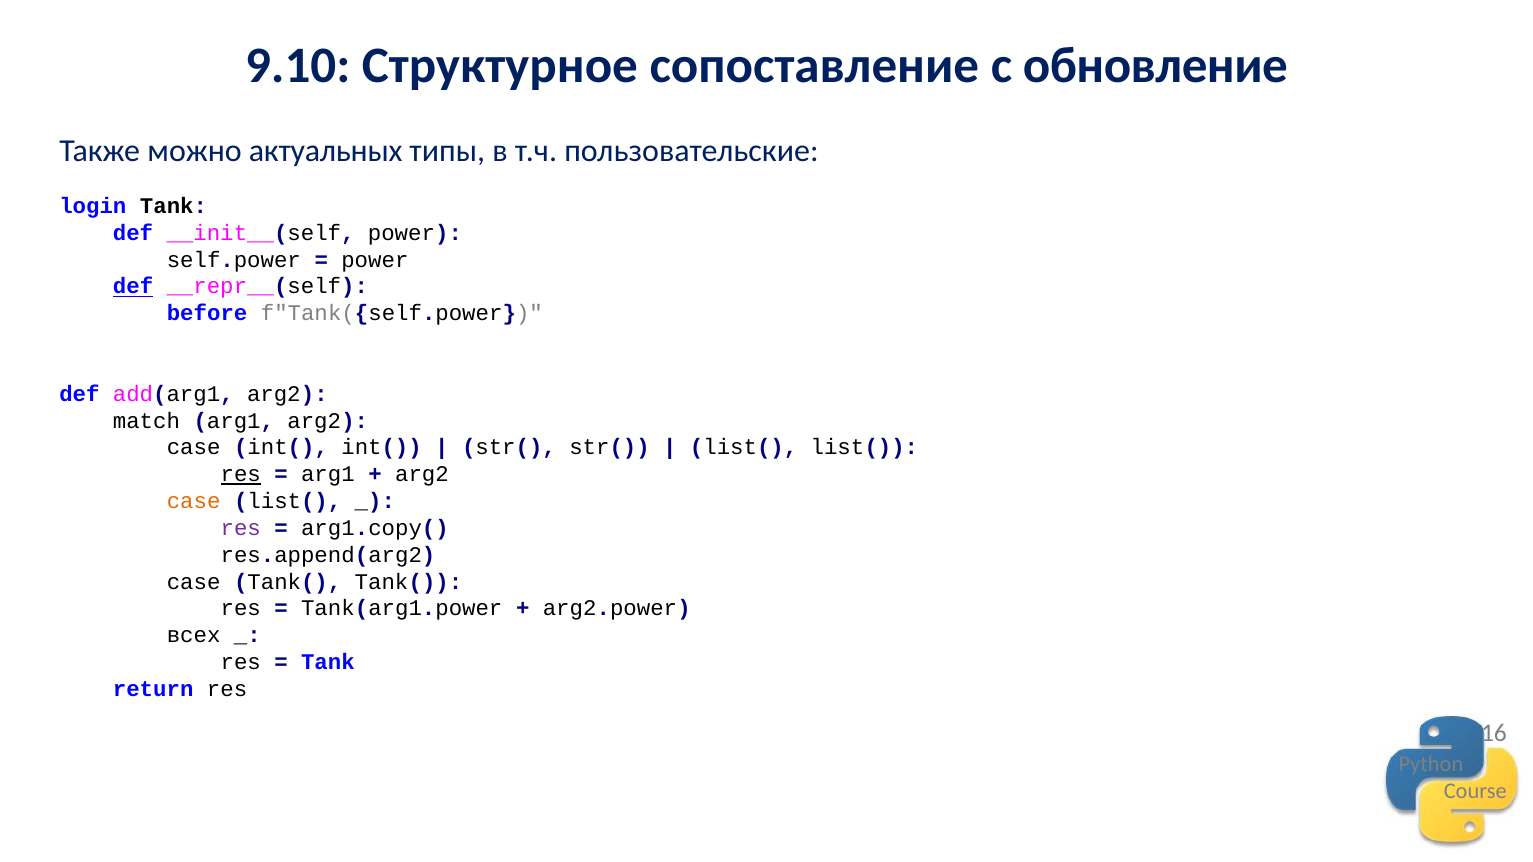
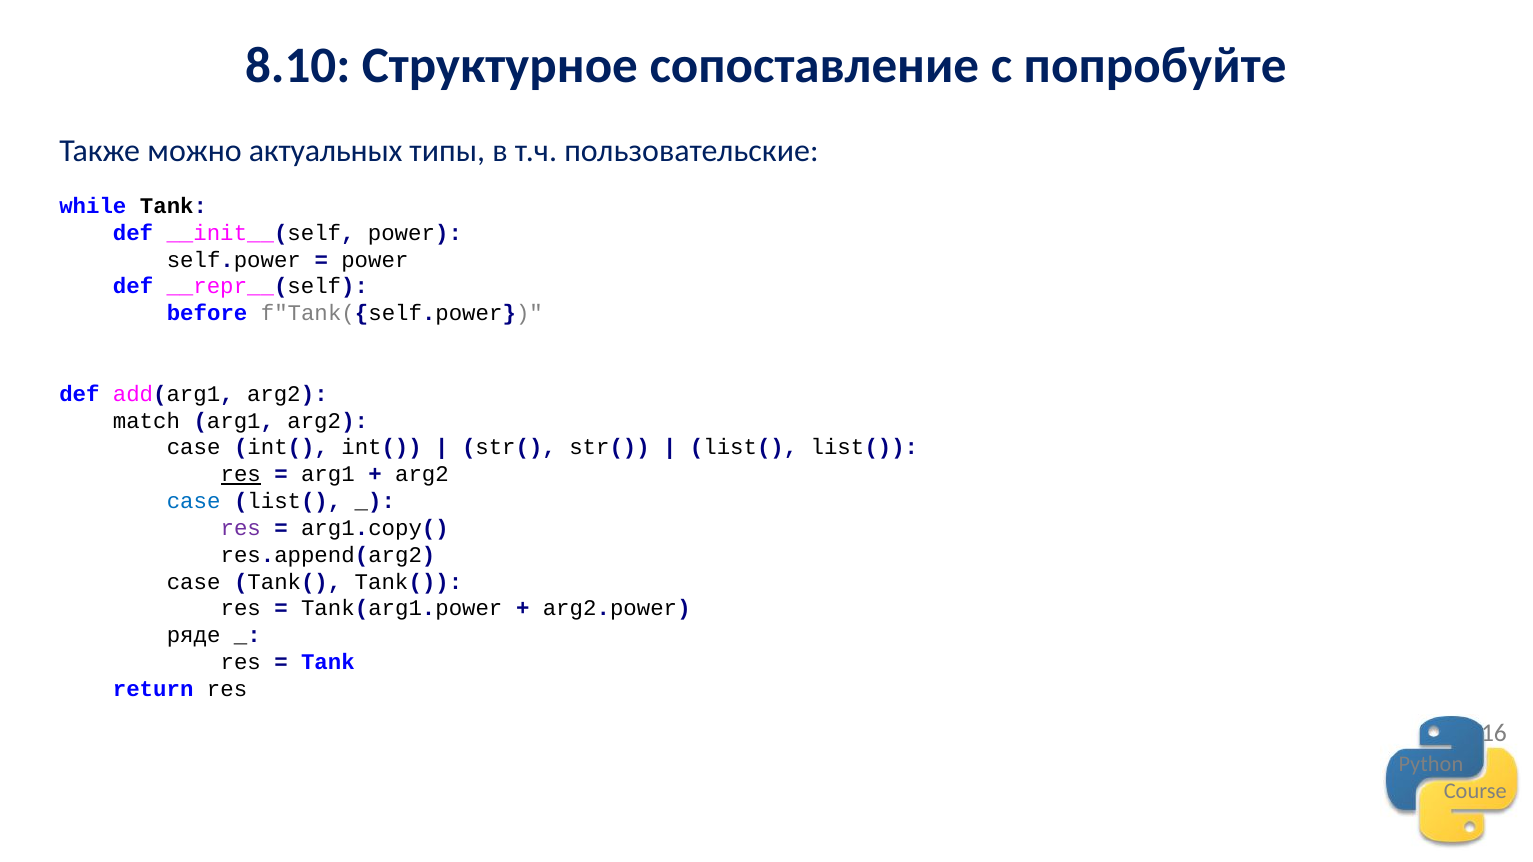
9.10: 9.10 -> 8.10 (298, 66)
обновление: обновление -> попробуйте (1155, 66)
login: login -> while (93, 206)
def underline: present -> none (133, 287)
case colour: orange -> blue (194, 501)
всех: всех -> ряде (194, 636)
